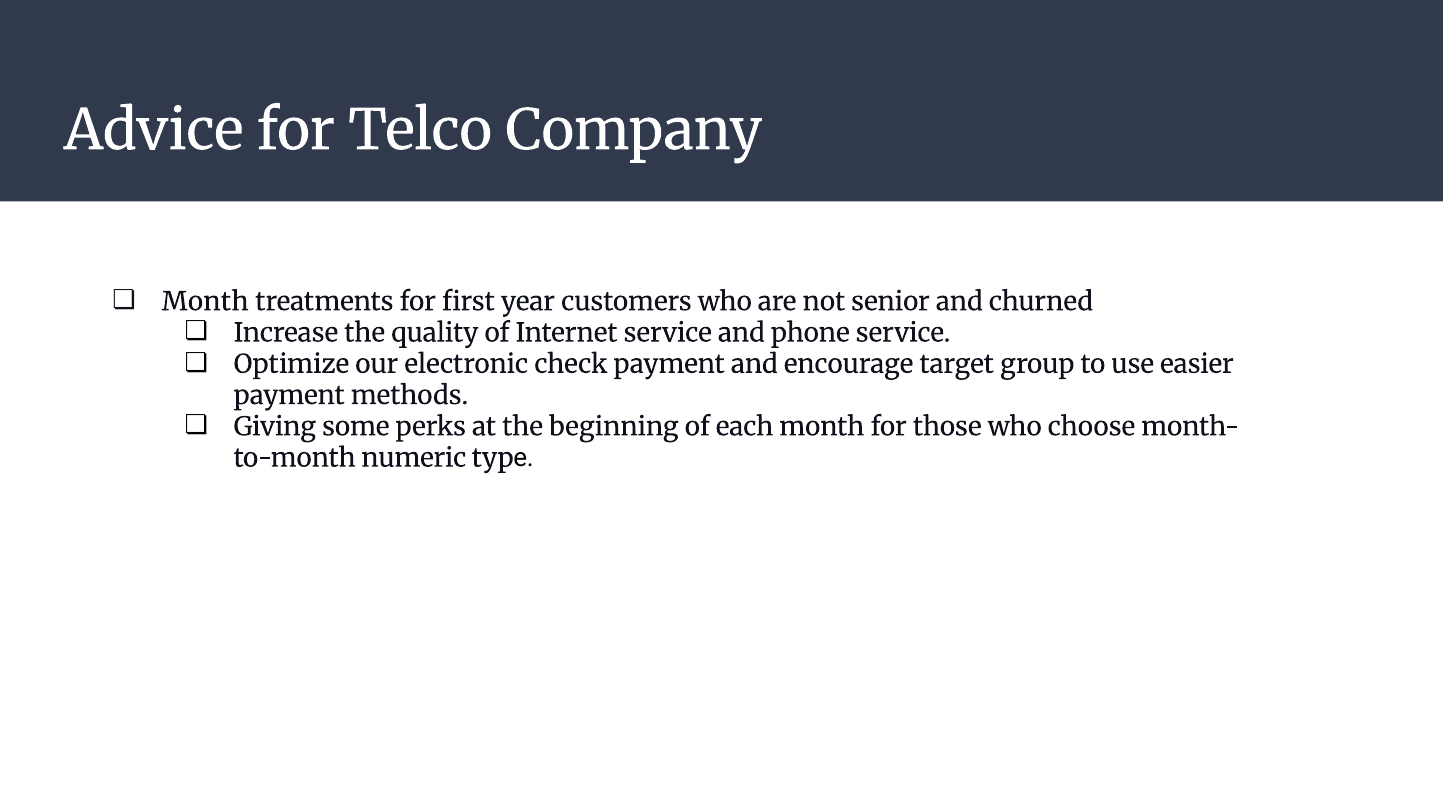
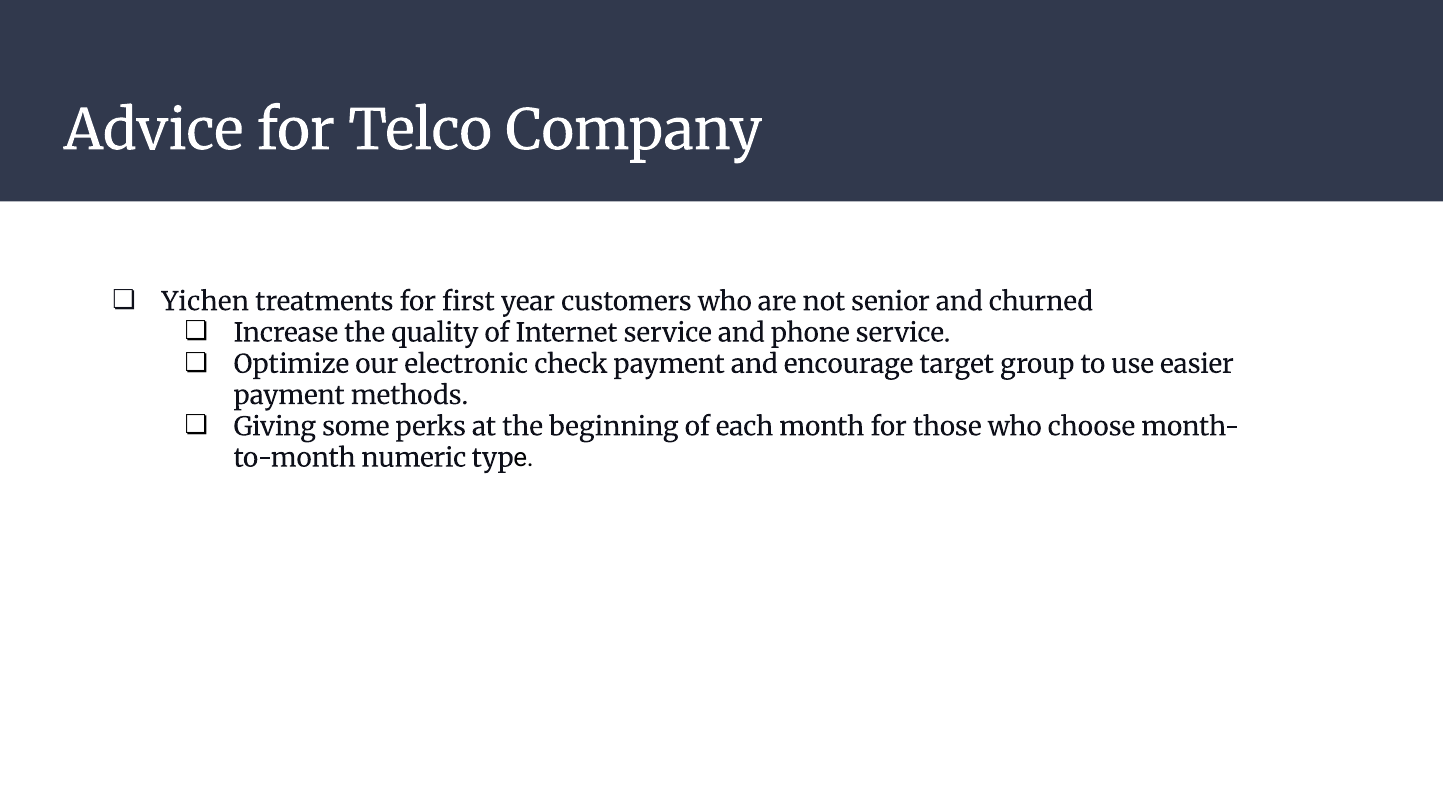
Month: Month -> Yichen (205, 302)
